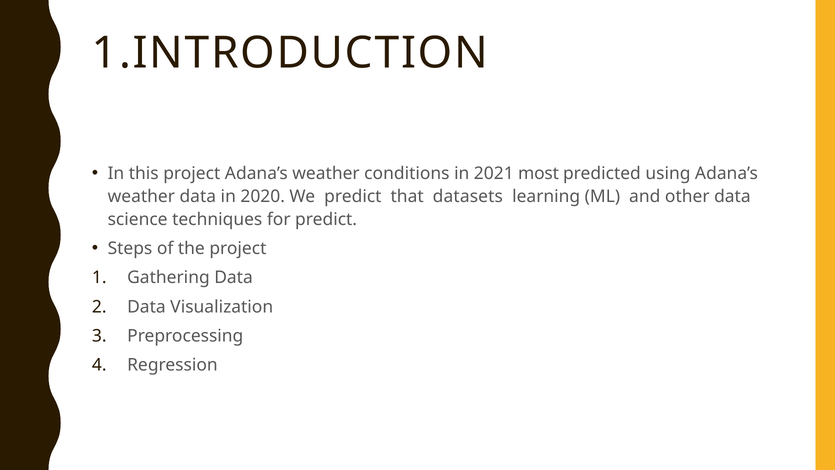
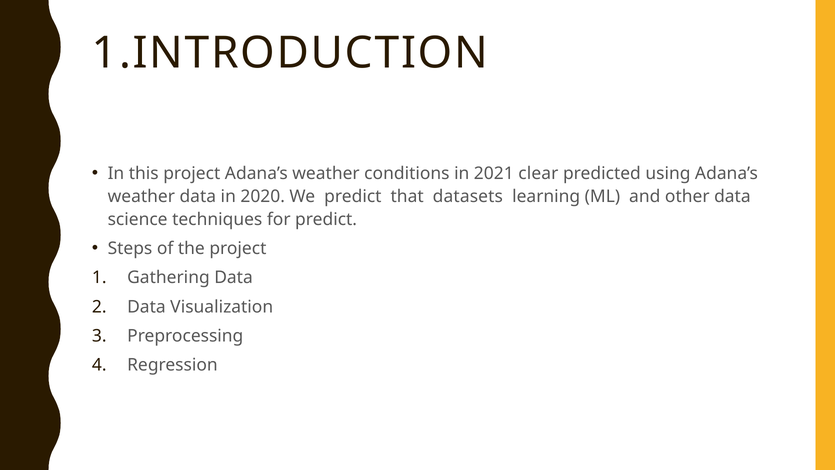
most: most -> clear (538, 173)
